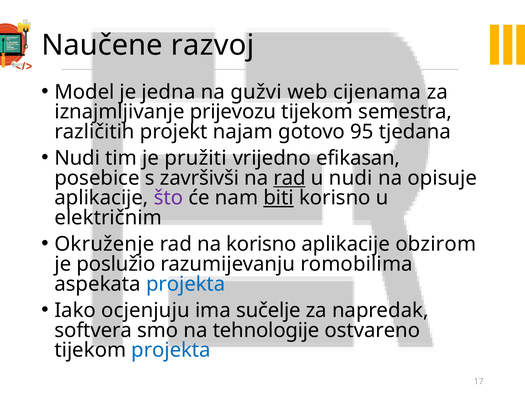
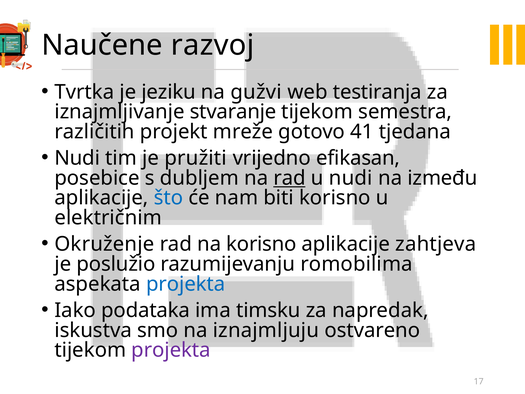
Model: Model -> Tvrtka (84, 92)
jedna: jedna -> jeziku (169, 92)
cijenama: cijenama -> testiranja (377, 92)
prijevozu: prijevozu -> stvaranje (233, 112)
najam: najam -> mreže (243, 132)
95: 95 -> 41 (362, 132)
završivši: završivši -> dubljem (199, 178)
opisuje: opisuje -> između (442, 178)
što colour: purple -> blue (168, 198)
biti underline: present -> none (279, 198)
obzirom: obzirom -> zahtjeva (436, 244)
ocjenjuju: ocjenjuju -> podataka (146, 310)
sučelje: sučelje -> timsku (268, 310)
softvera: softvera -> iskustva (93, 330)
tehnologije: tehnologije -> iznajmljuju (266, 330)
projekta colour: blue -> purple (171, 350)
